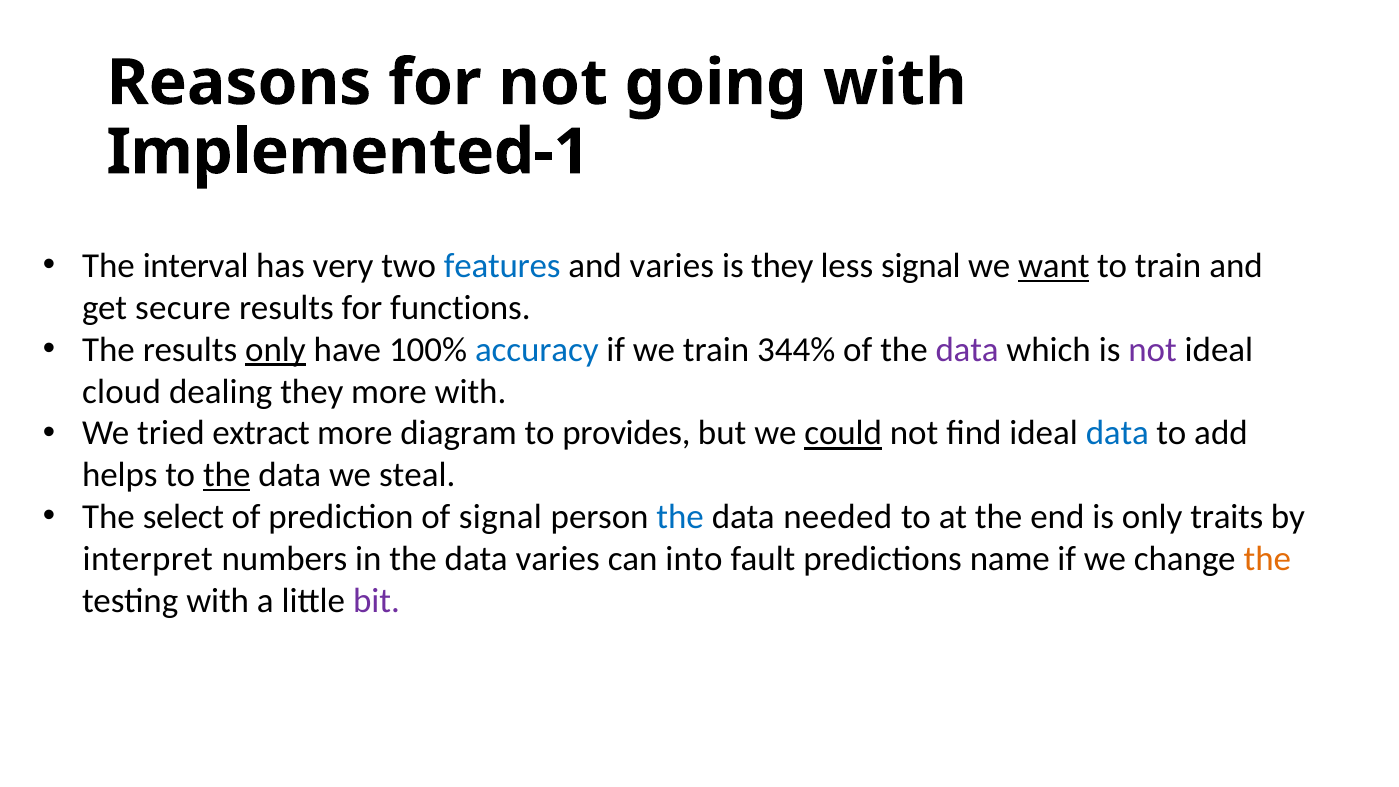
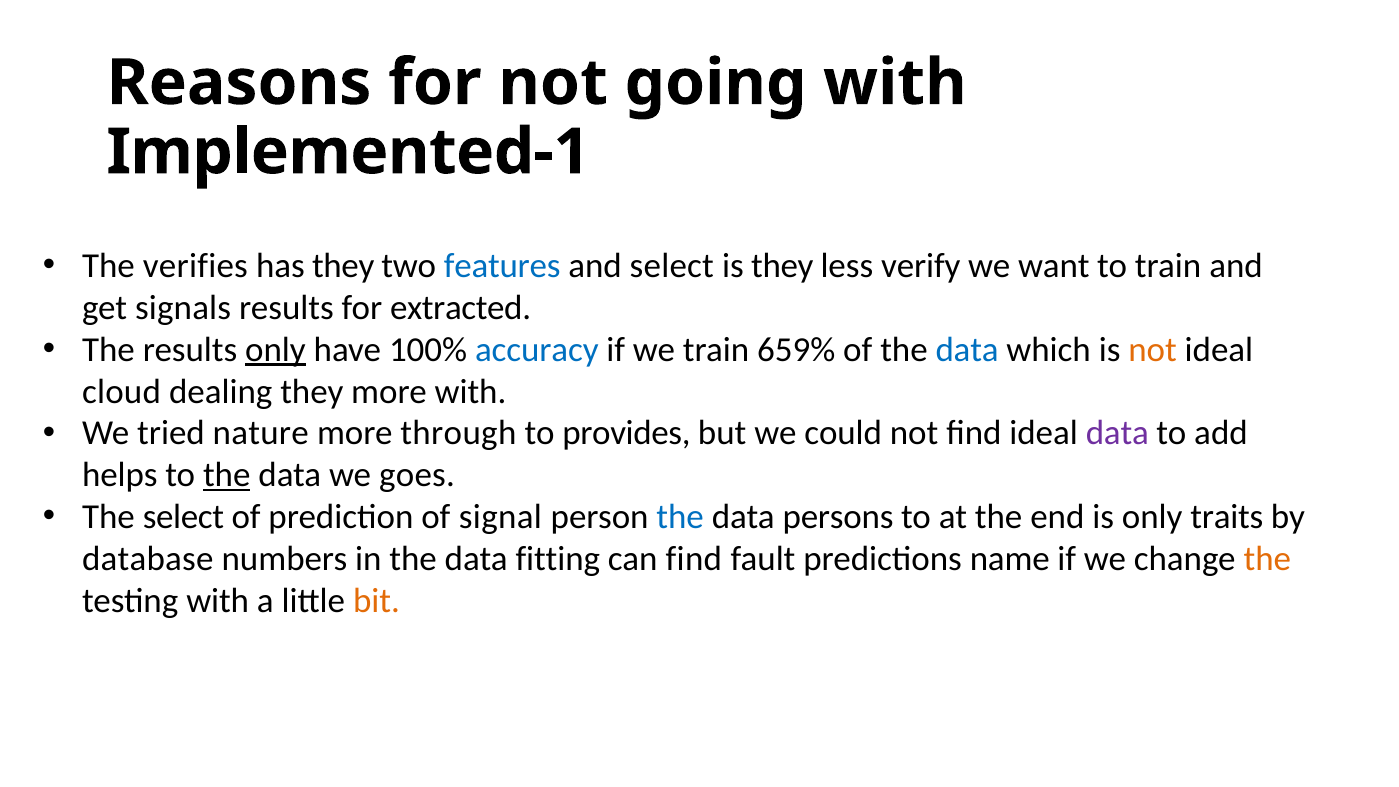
interval: interval -> verifies (195, 266)
has very: very -> they (343, 266)
and varies: varies -> select (672, 266)
less signal: signal -> verify (921, 266)
want underline: present -> none (1054, 266)
secure: secure -> signals (183, 307)
functions: functions -> extracted (461, 307)
344%: 344% -> 659% (796, 349)
data colour: purple -> blue (967, 349)
not colour: purple -> orange (1153, 349)
extract: extract -> nature (261, 433)
diagram: diagram -> through (458, 433)
could underline: present -> none (843, 433)
data colour: blue -> purple (1117, 433)
steal: steal -> goes (417, 475)
needed: needed -> persons (838, 517)
interpret: interpret -> database (148, 559)
data varies: varies -> fitting (558, 559)
can into: into -> find (694, 559)
bit colour: purple -> orange (376, 601)
